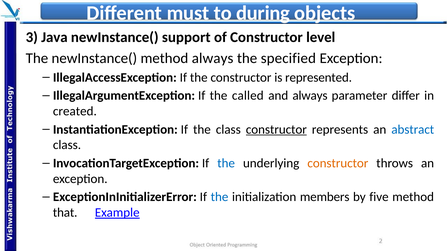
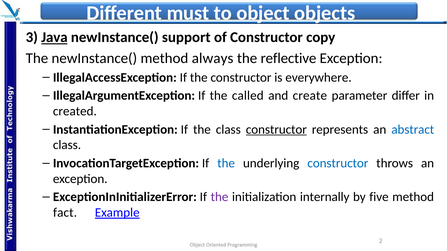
during: during -> object (263, 13)
Java underline: none -> present (54, 37)
level: level -> copy (321, 37)
specified: specified -> reflective (288, 58)
represented: represented -> everywhere (318, 78)
and always: always -> create (310, 96)
constructor colour: orange -> blue (338, 163)
the colour: blue -> purple (220, 197)
members: members -> internally (325, 197)
that: that -> fact (65, 213)
